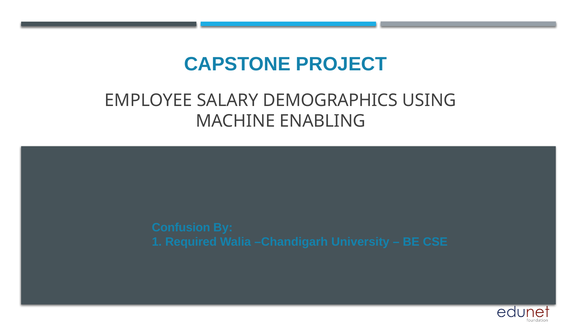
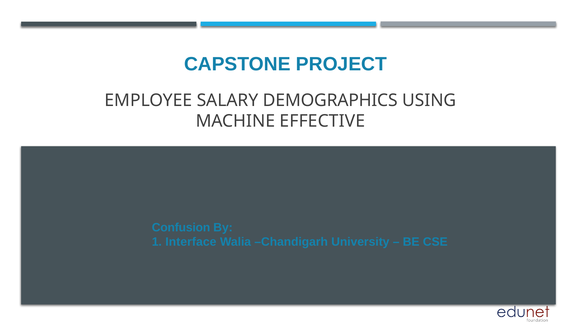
ENABLING: ENABLING -> EFFECTIVE (322, 121)
Required: Required -> Interface (191, 242)
